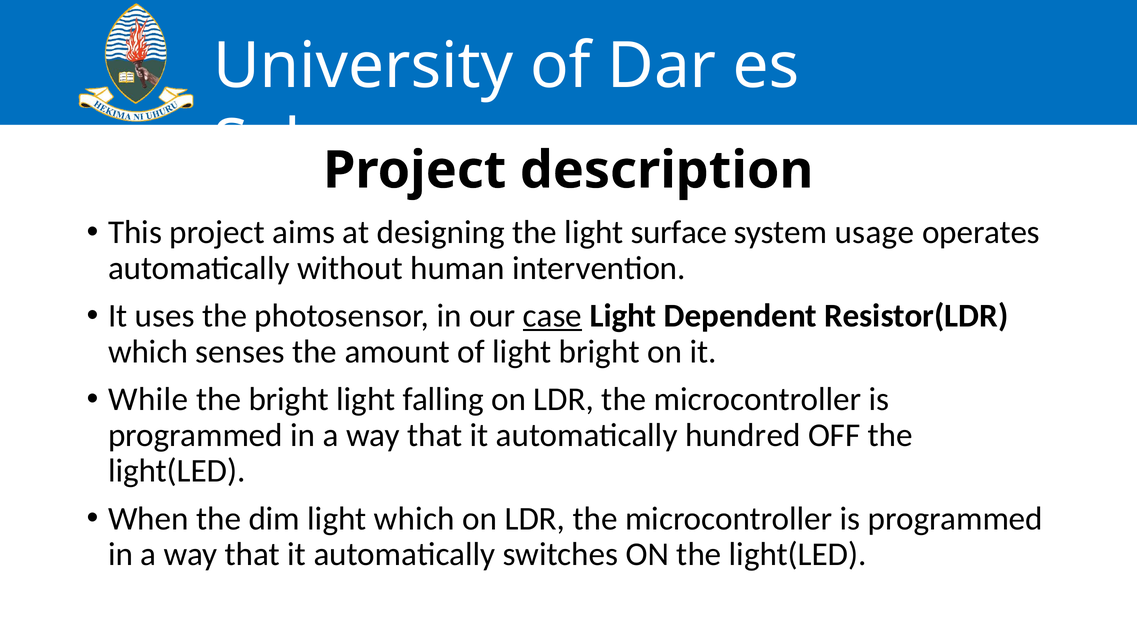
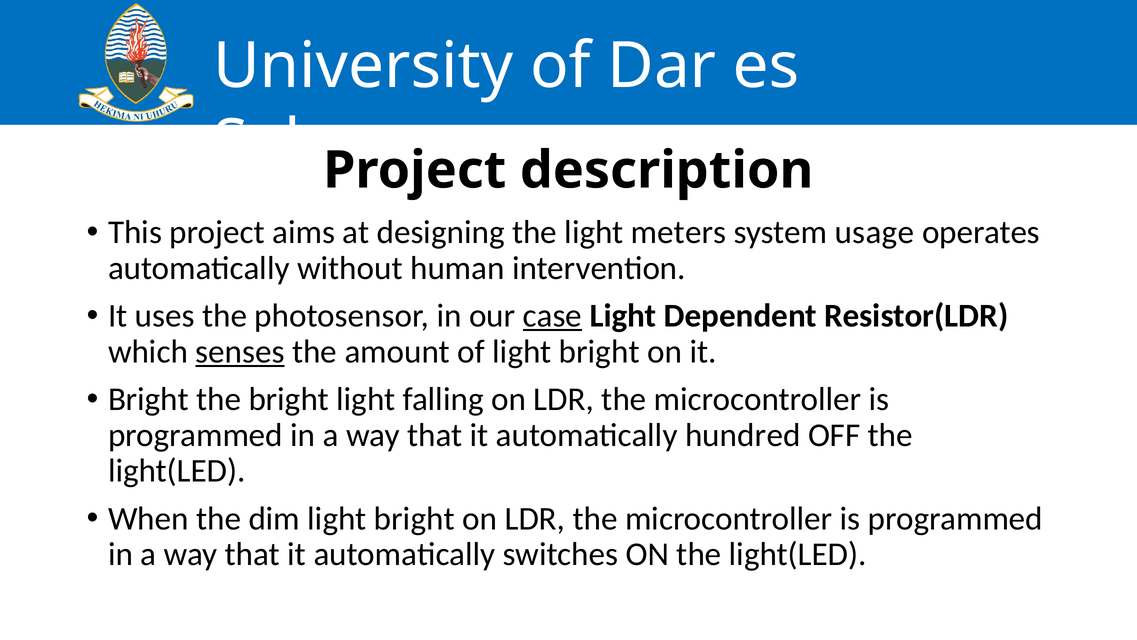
surface: surface -> meters (679, 232)
senses underline: none -> present (240, 351)
While: While -> Bright (148, 399)
dim light which: which -> bright (414, 518)
